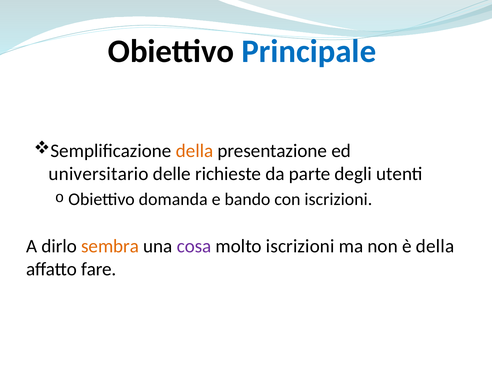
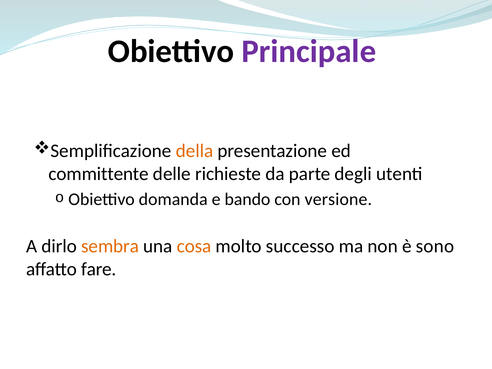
Principale colour: blue -> purple (309, 51)
universitario: universitario -> committente (99, 174)
con iscrizioni: iscrizioni -> versione (338, 199)
cosa colour: purple -> orange (194, 246)
molto iscrizioni: iscrizioni -> successo (300, 246)
è della: della -> sono (435, 246)
